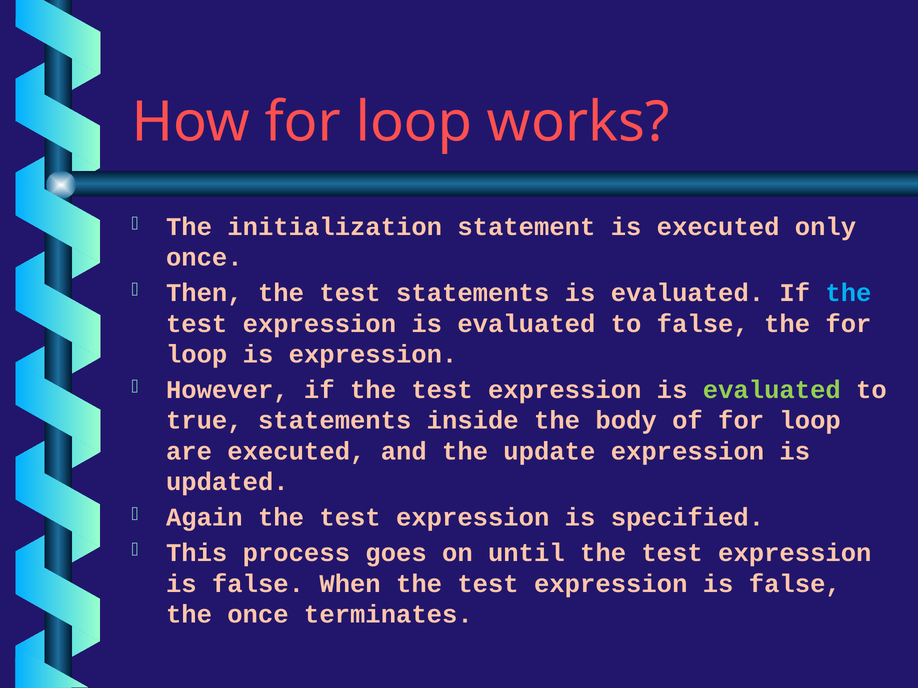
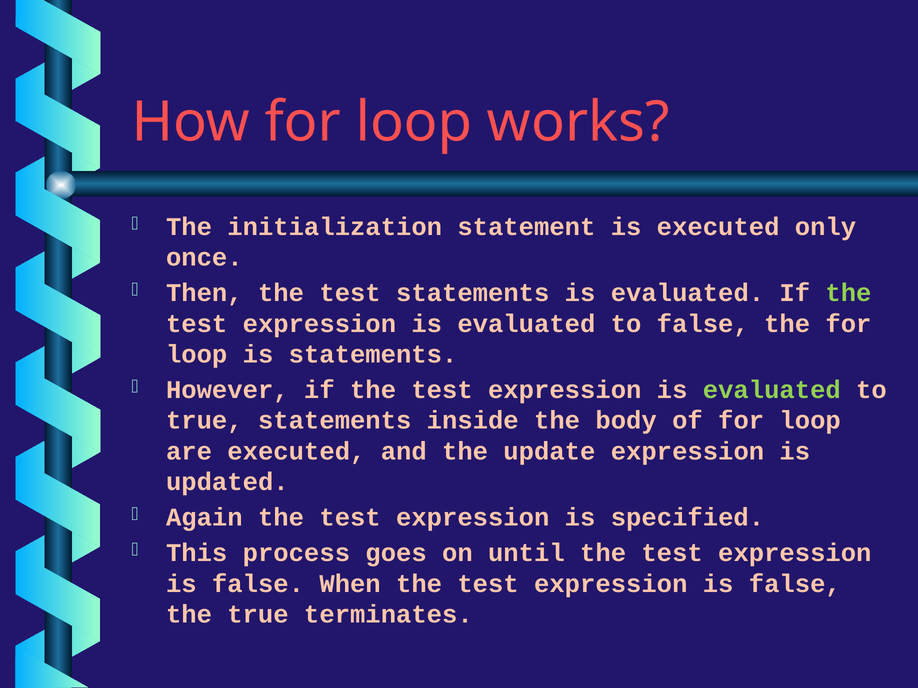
the colour: light blue -> light green (848, 293)
is expression: expression -> statements (373, 355)
the once: once -> true (258, 615)
